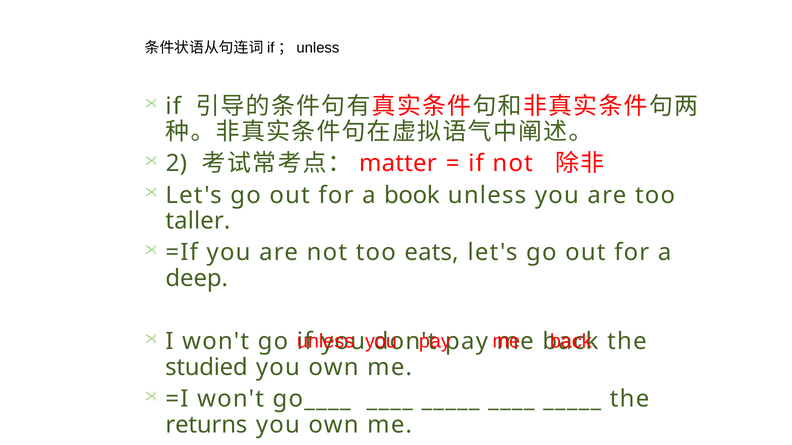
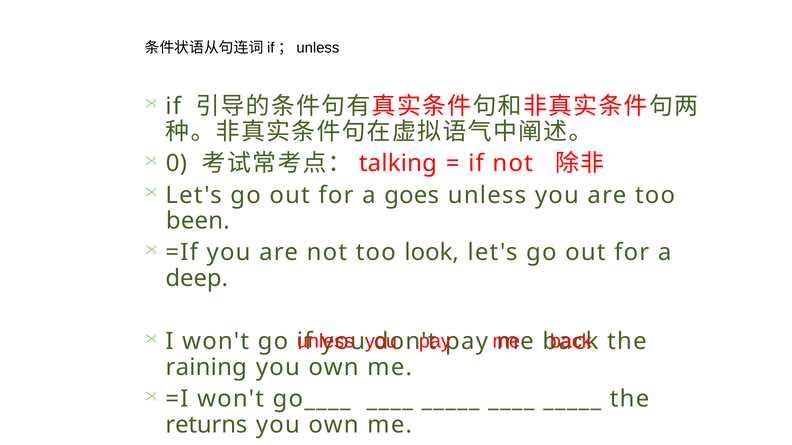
2: 2 -> 0 (176, 164)
matter: matter -> talking (398, 164)
book: book -> goes (412, 195)
taller: taller -> been (198, 221)
eats: eats -> look (432, 253)
studied: studied -> raining (206, 368)
